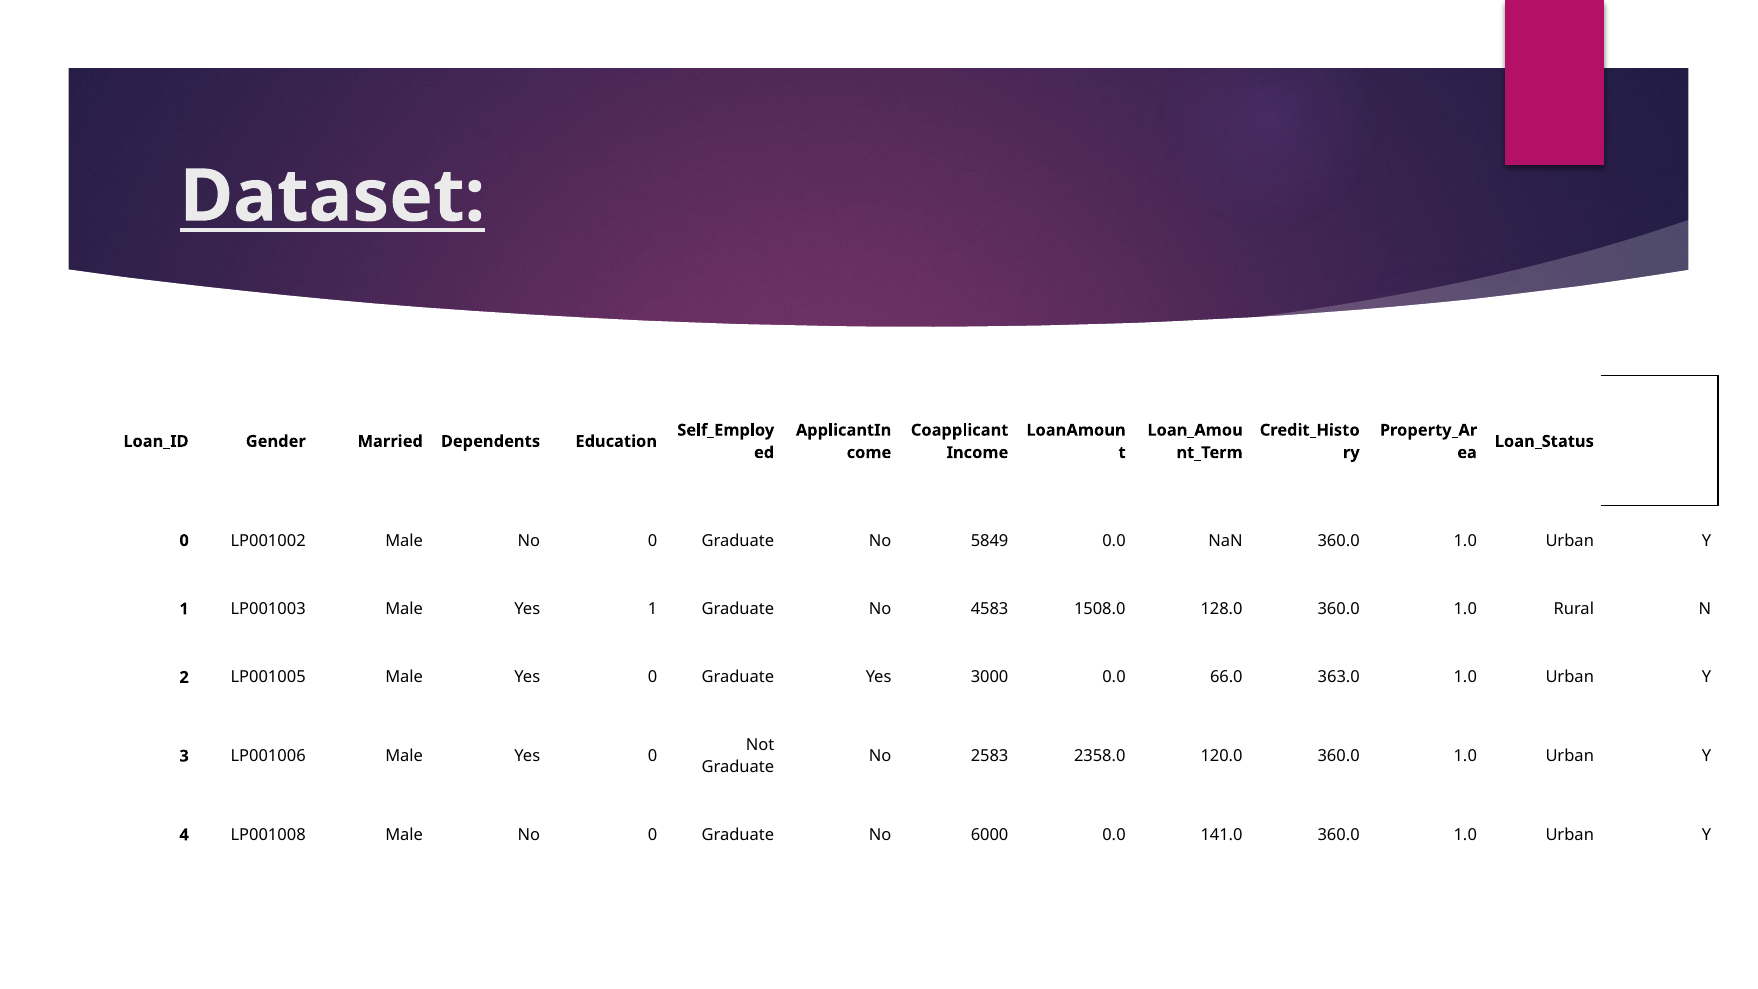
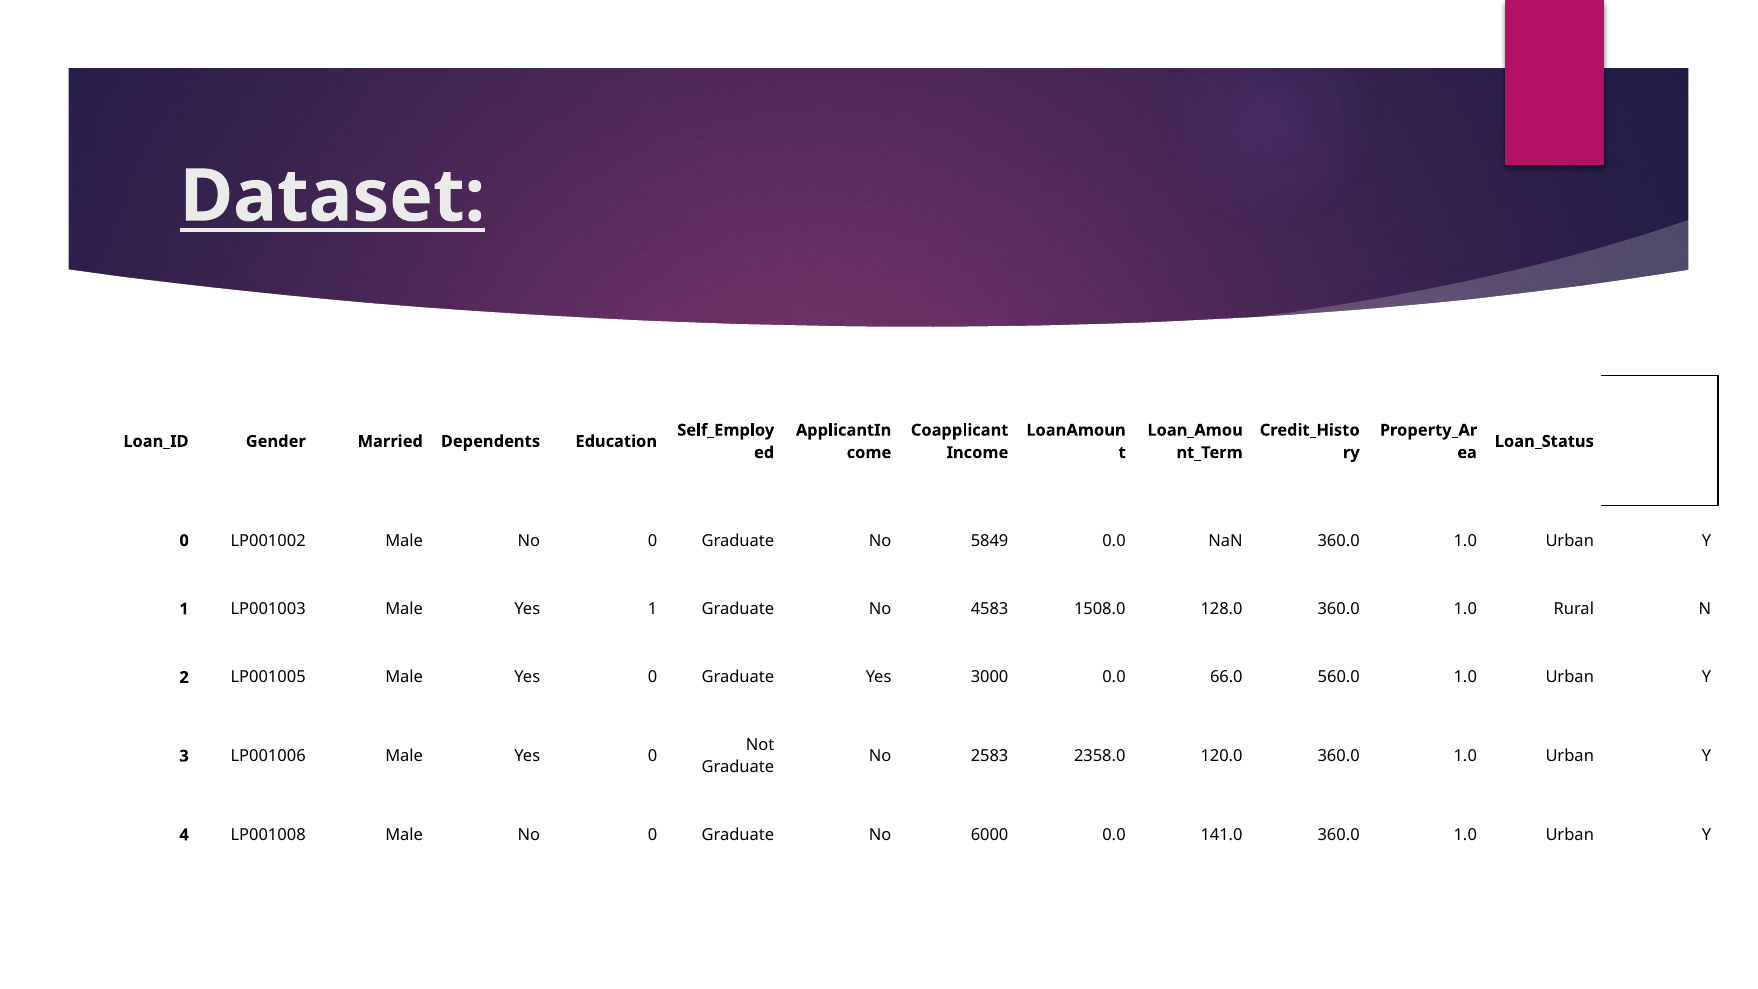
363.0: 363.0 -> 560.0 (1339, 677)
